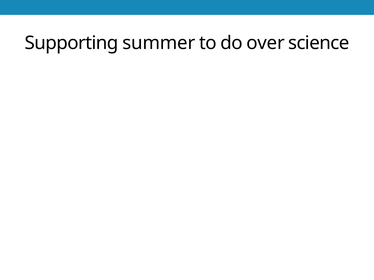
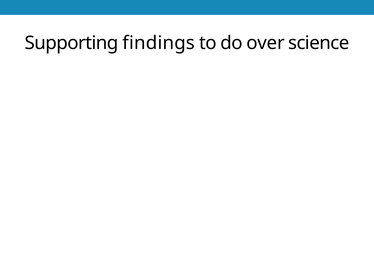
summer: summer -> findings (159, 43)
